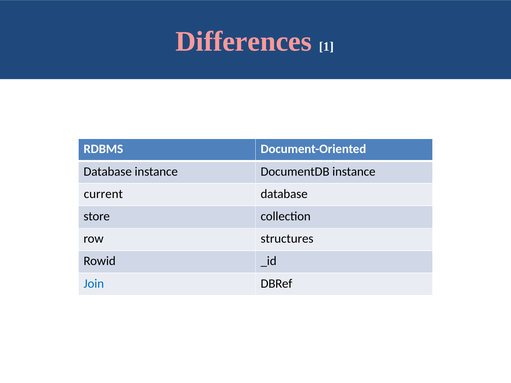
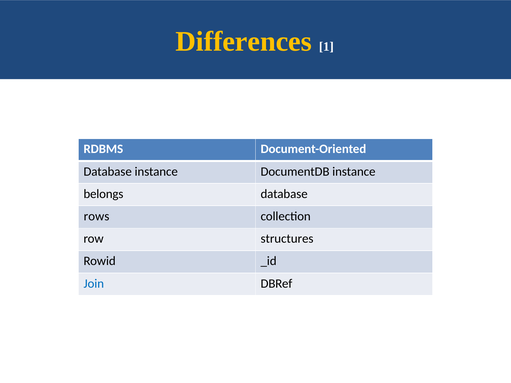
Differences colour: pink -> yellow (244, 42)
current: current -> belongs (103, 194)
store: store -> rows (97, 216)
